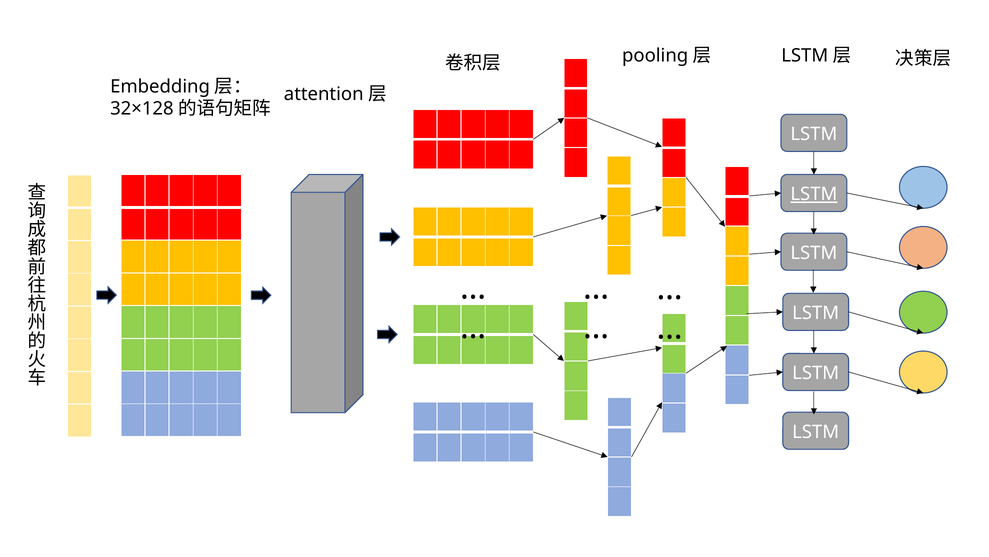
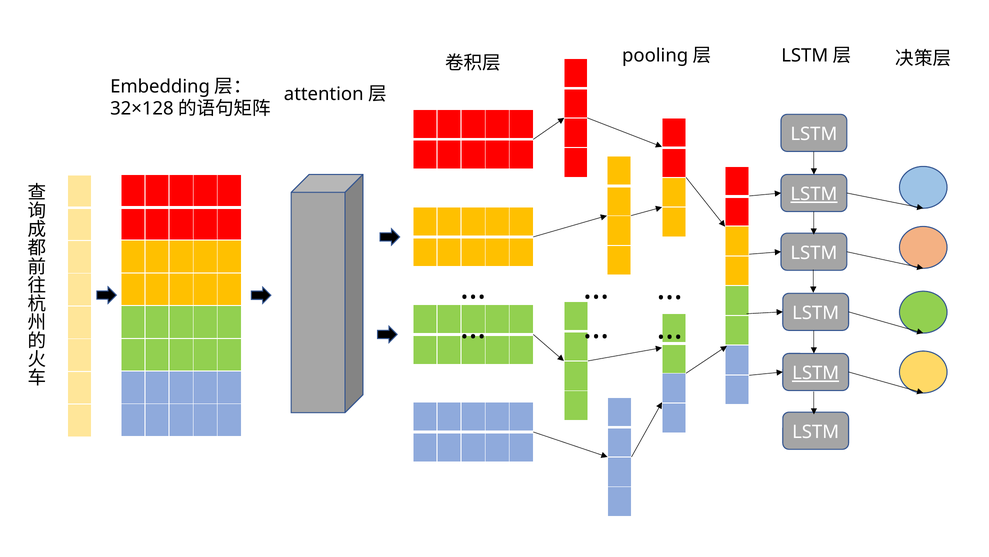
LSTM underline: none -> present (816, 373)
